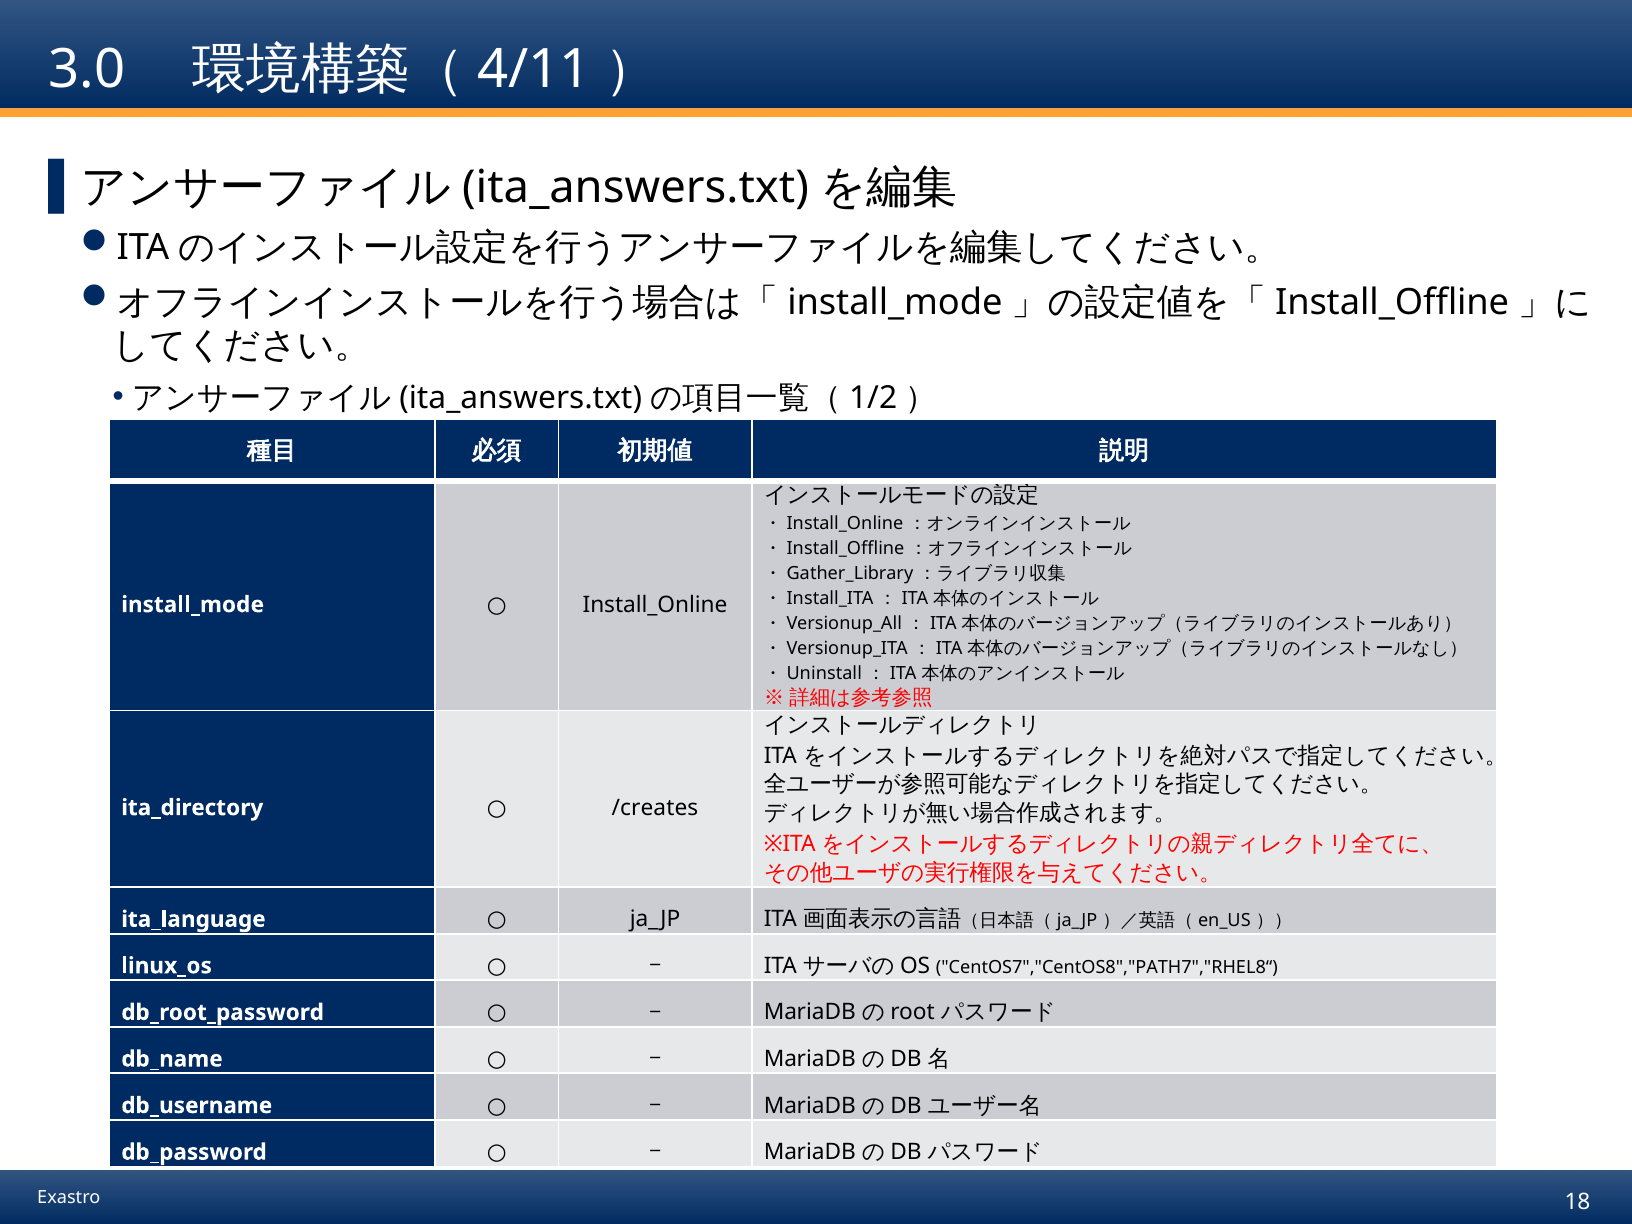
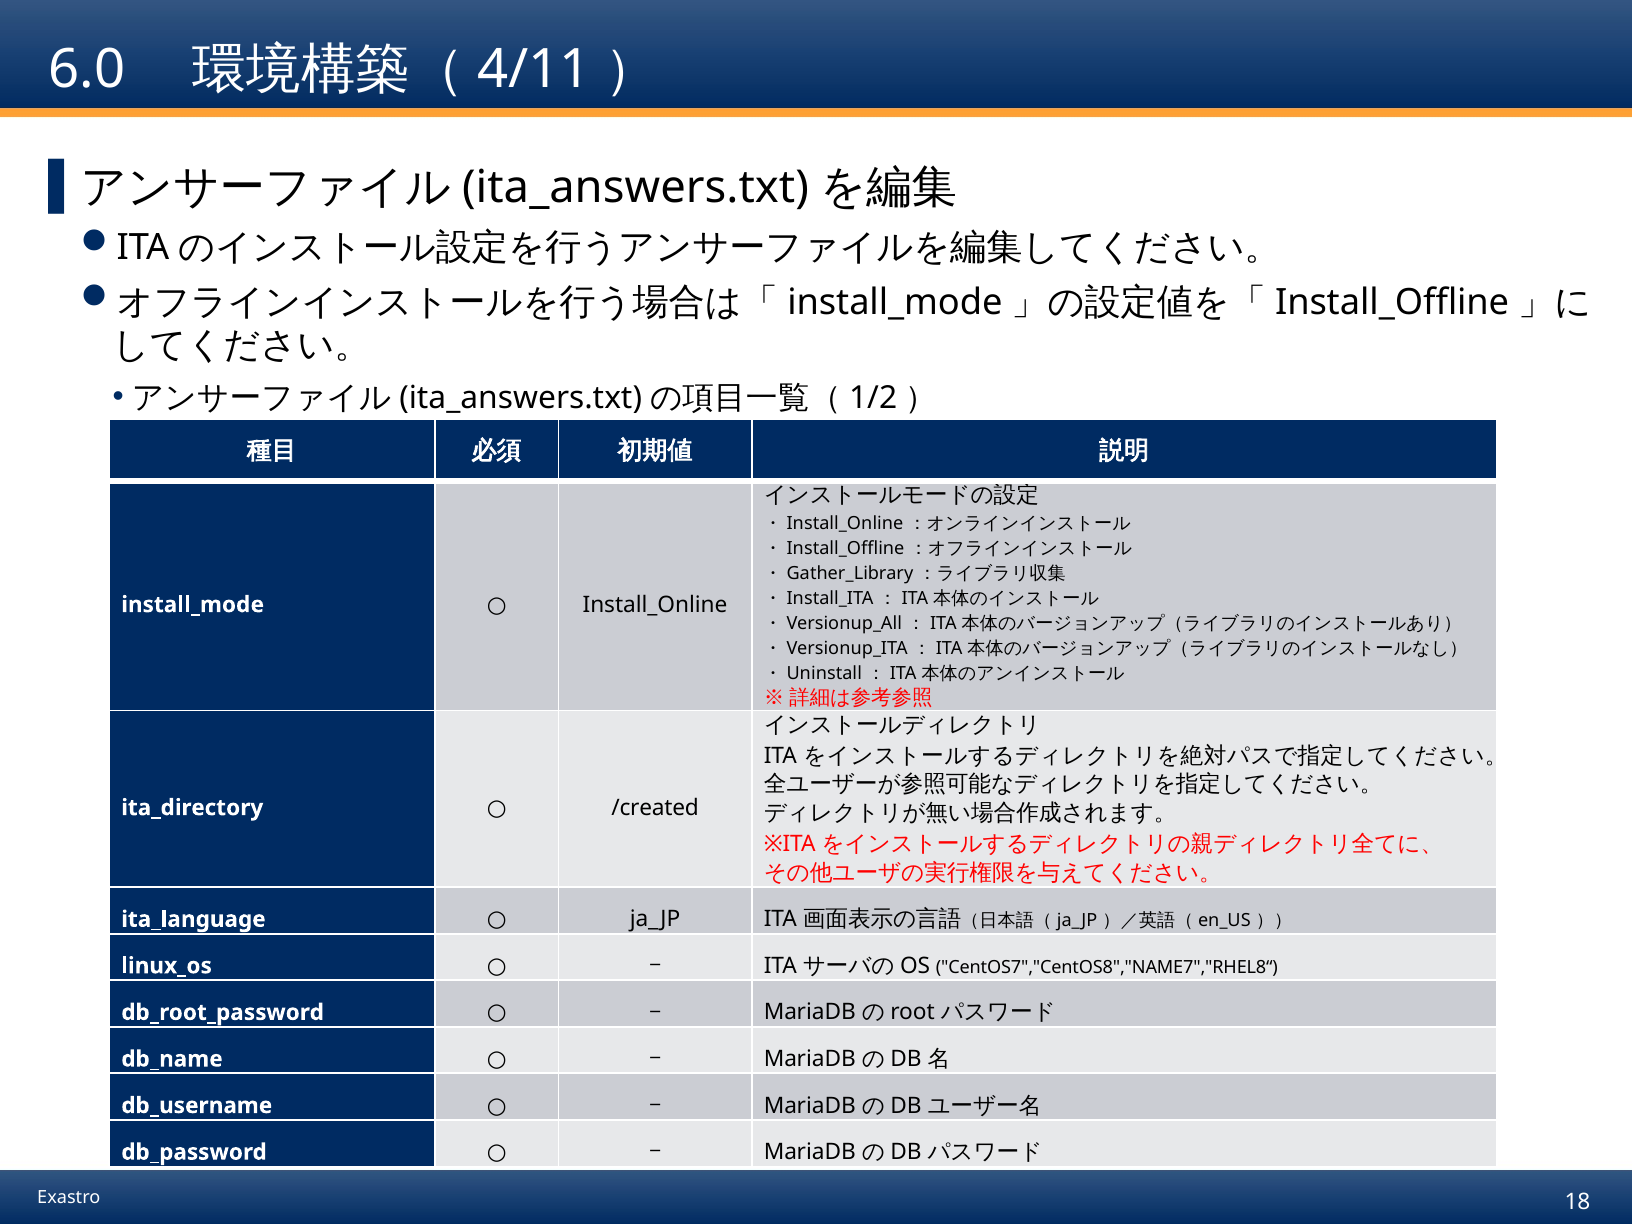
3.0: 3.0 -> 6.0 (87, 69)
/creates: /creates -> /created (655, 808)
CentOS7","CentOS8","PATH7","RHEL8“: CentOS7","CentOS8","PATH7","RHEL8“ -> CentOS7","CentOS8","NAME7","RHEL8“ (1107, 967)
